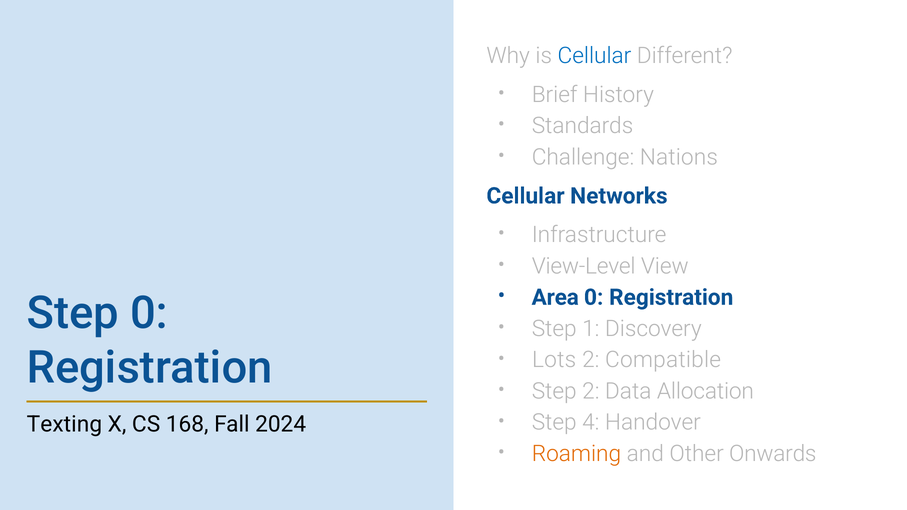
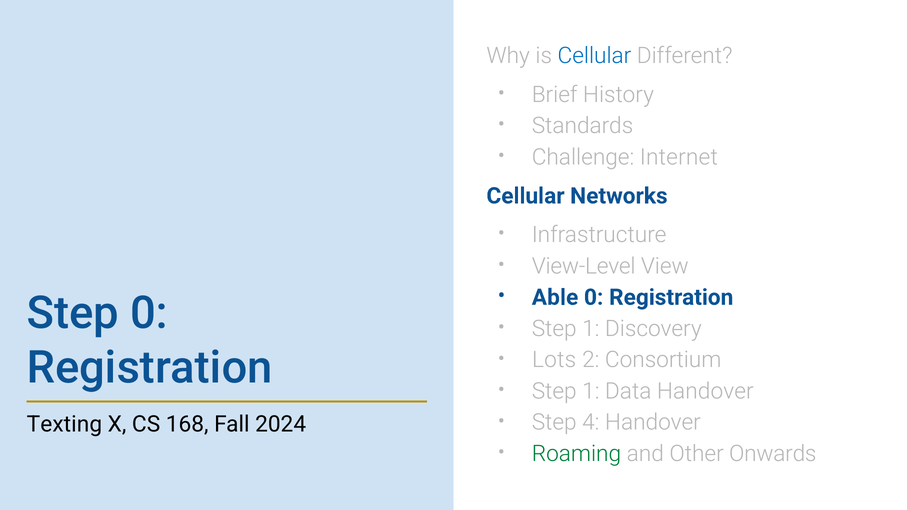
Nations: Nations -> Internet (679, 157)
Area: Area -> Able (555, 297)
Compatible: Compatible -> Consortium (663, 360)
2: 2 -> 1 (591, 391)
Data Allocation: Allocation -> Handover (705, 391)
Roaming colour: orange -> green (576, 454)
